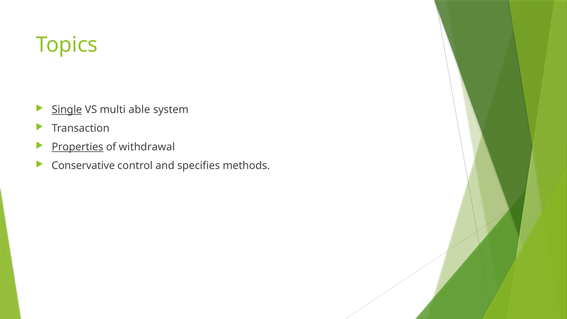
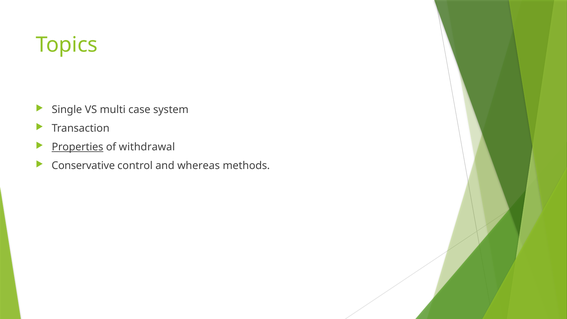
Single underline: present -> none (67, 110)
able: able -> case (139, 110)
specifies: specifies -> whereas (199, 166)
